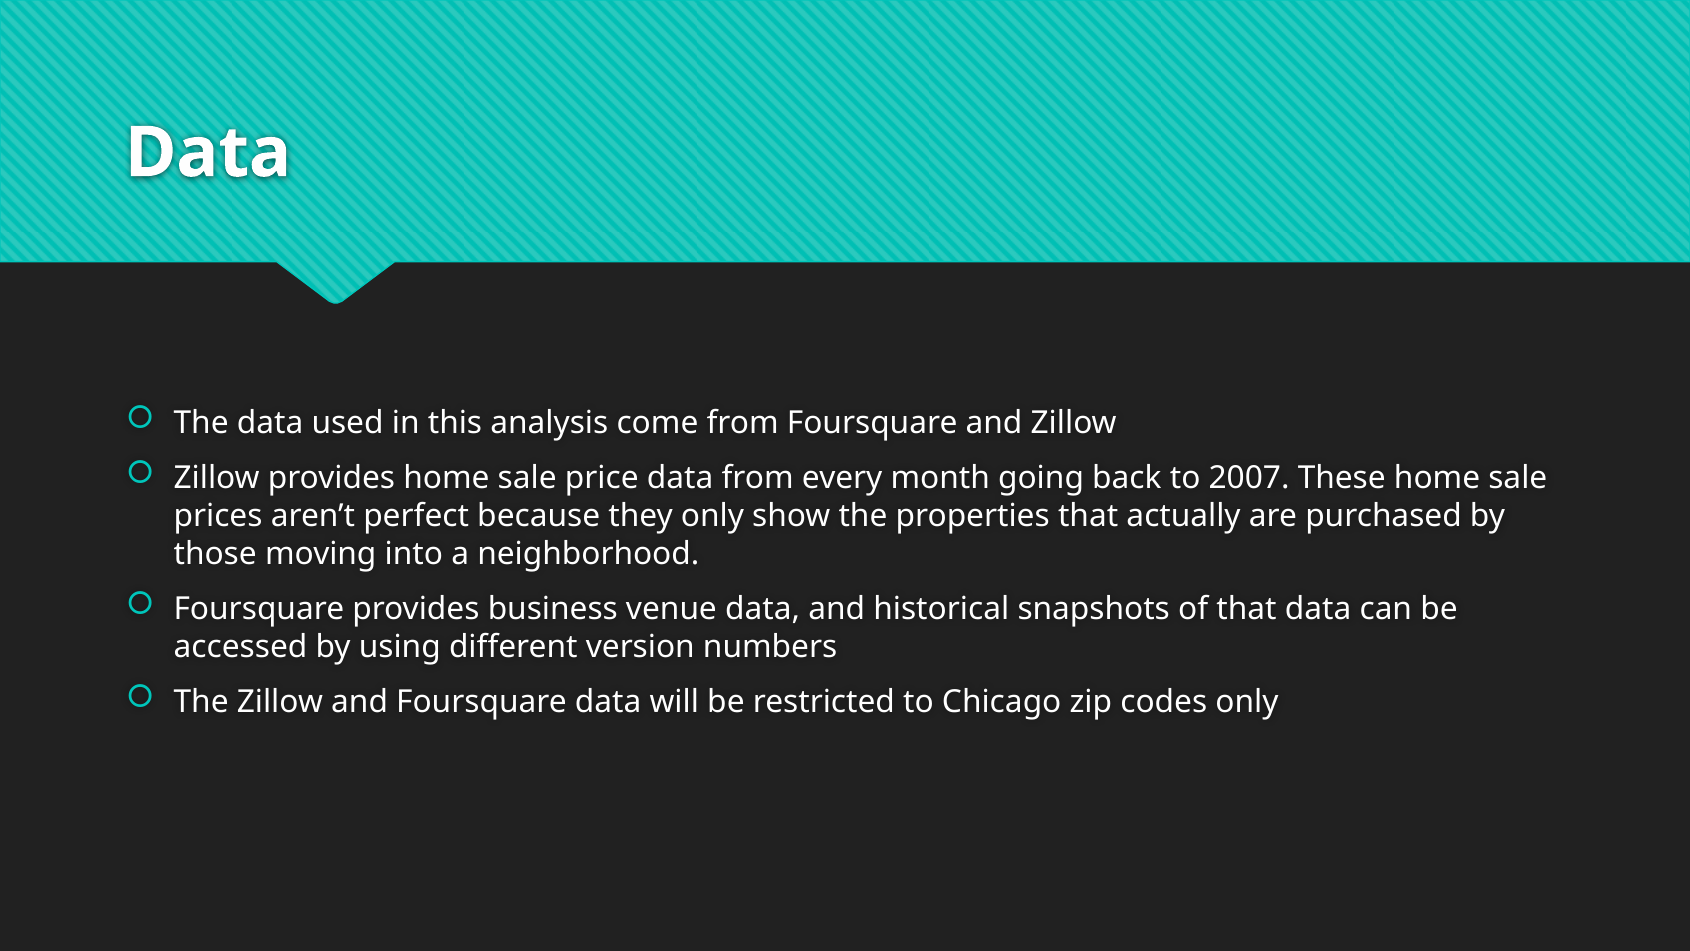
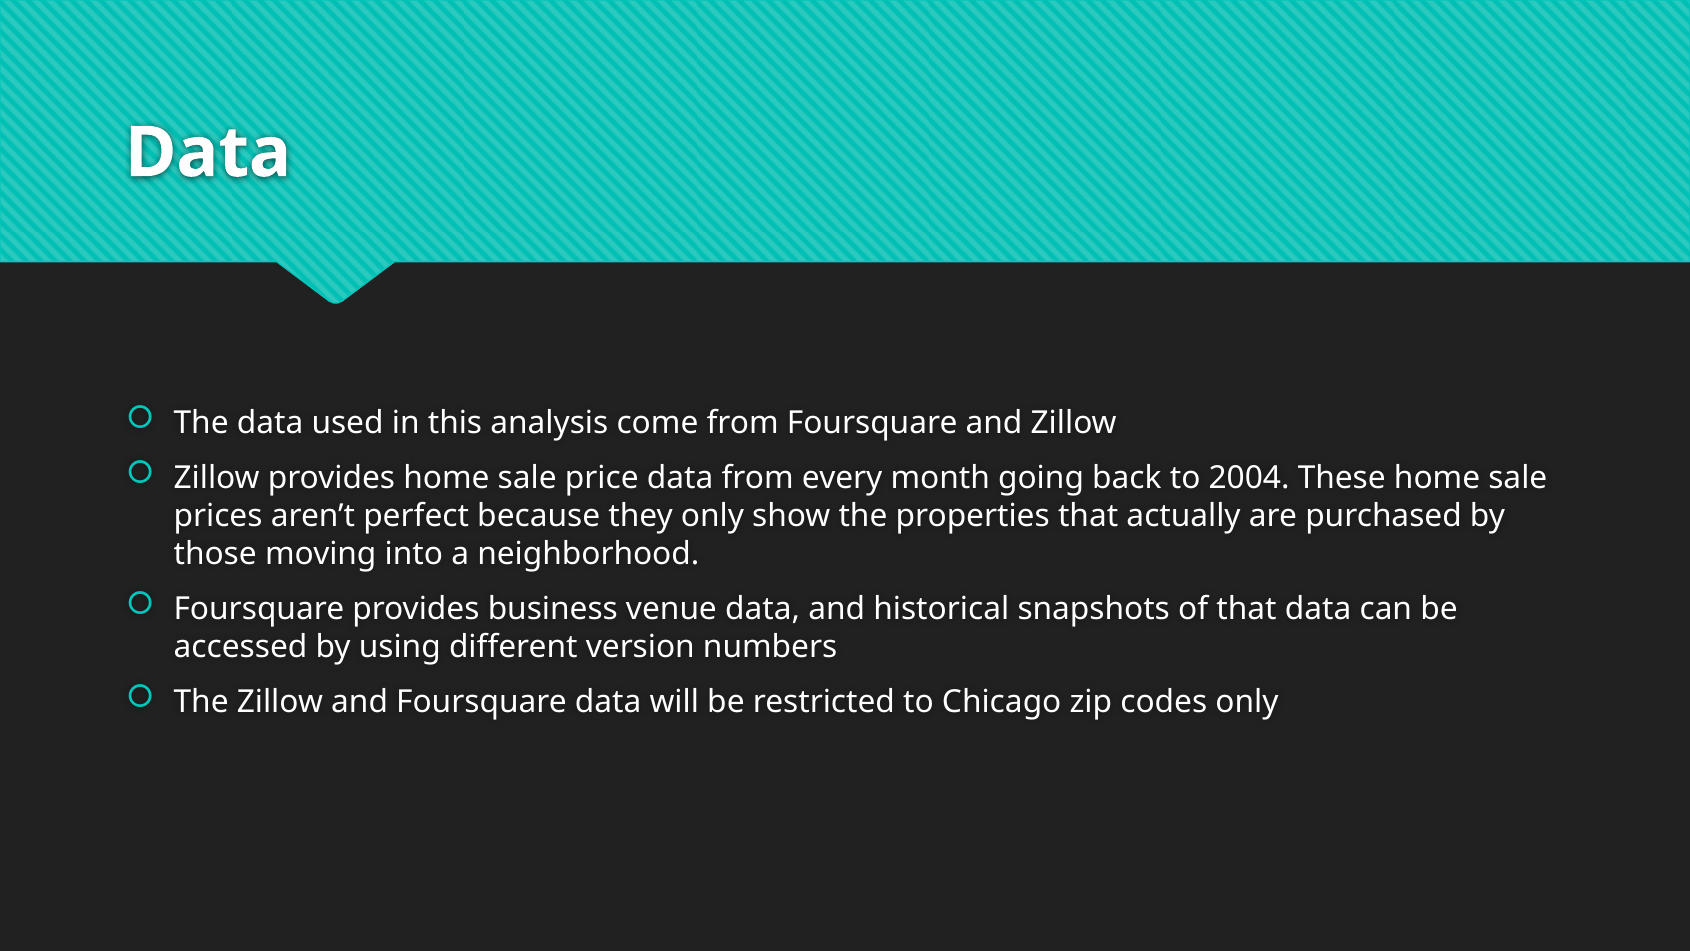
2007: 2007 -> 2004 (1249, 478)
